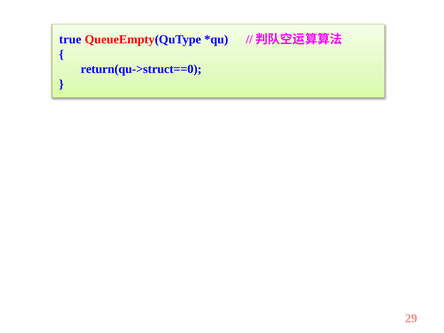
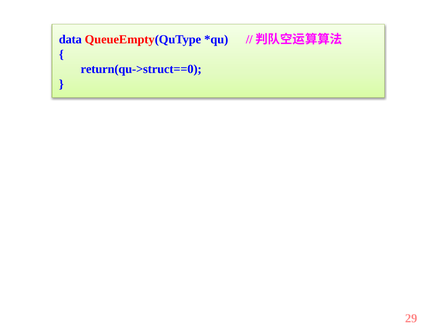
true: true -> data (70, 40)
